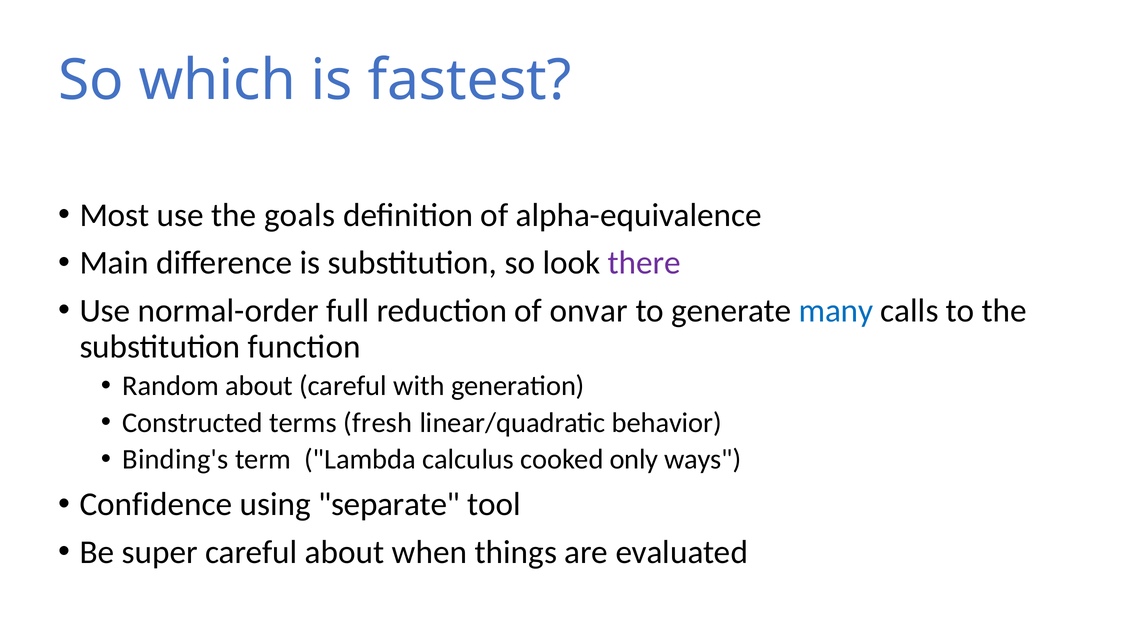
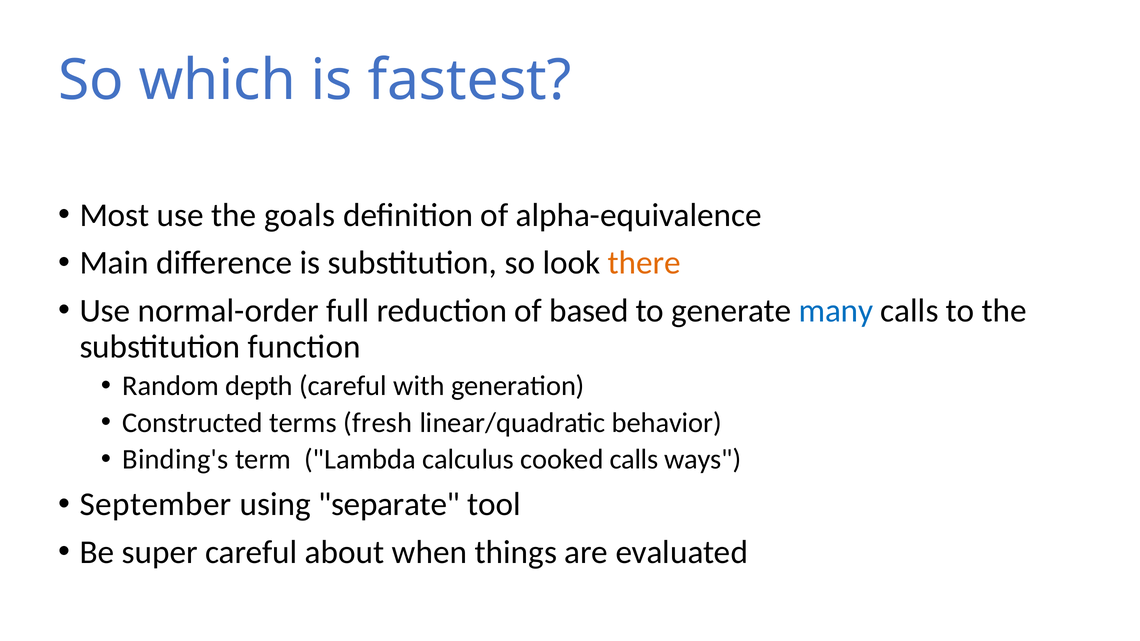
there colour: purple -> orange (644, 263)
onvar: onvar -> based (589, 311)
Random about: about -> depth (259, 386)
cooked only: only -> calls (634, 460)
Confidence: Confidence -> September (156, 505)
